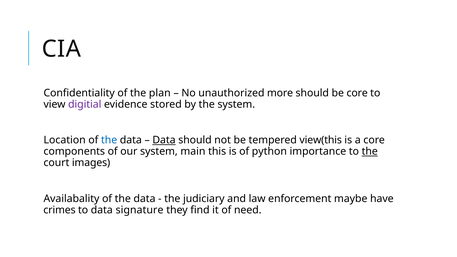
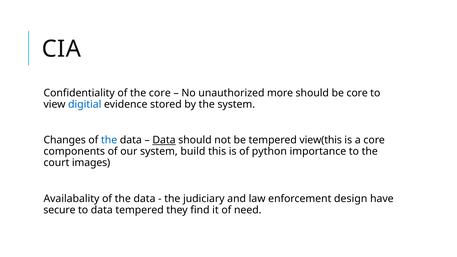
the plan: plan -> core (160, 93)
digitial colour: purple -> blue (85, 104)
Location: Location -> Changes (65, 140)
main: main -> build (193, 152)
the underline: present -> none (370, 152)
maybe: maybe -> design (351, 199)
crimes: crimes -> secure (59, 210)
data signature: signature -> tempered (140, 210)
